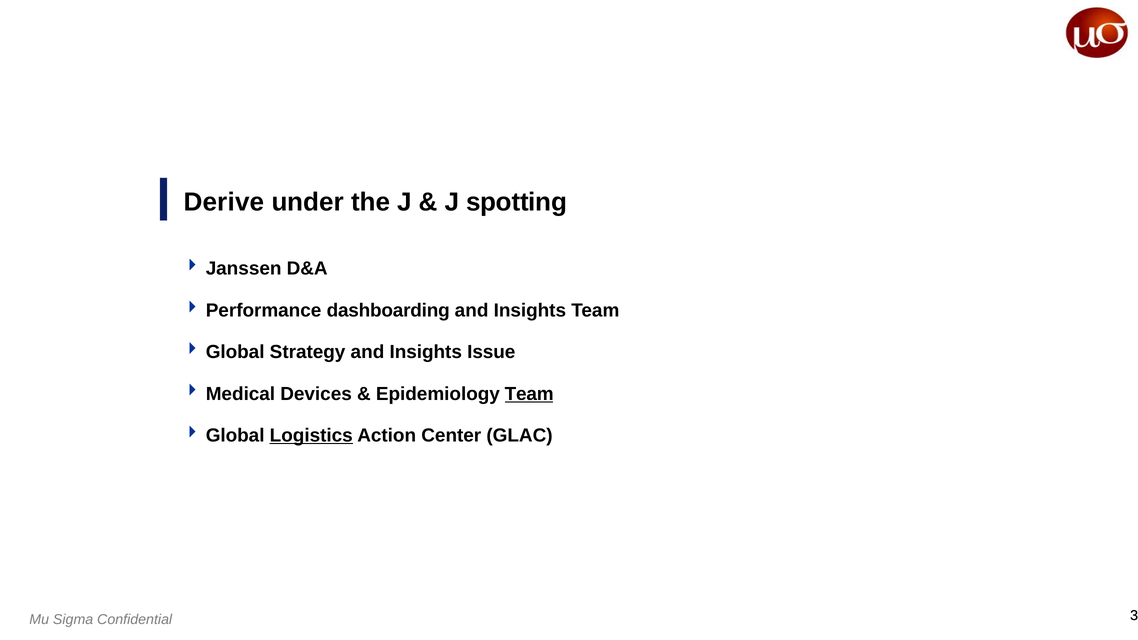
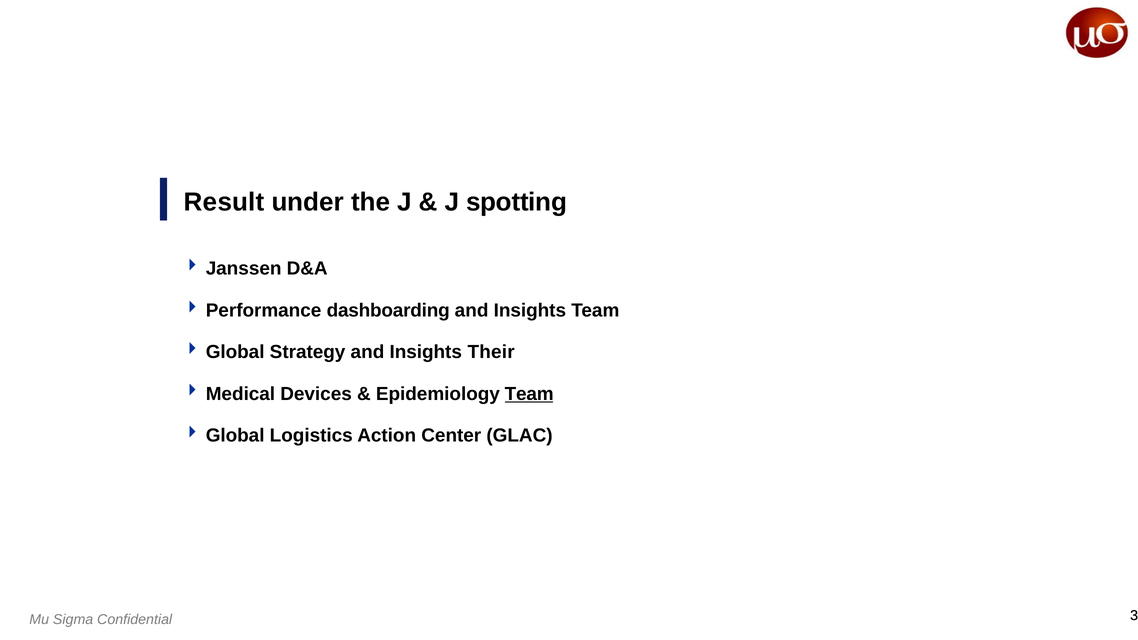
Derive: Derive -> Result (224, 202)
Issue: Issue -> Their (491, 352)
Logistics underline: present -> none (311, 436)
